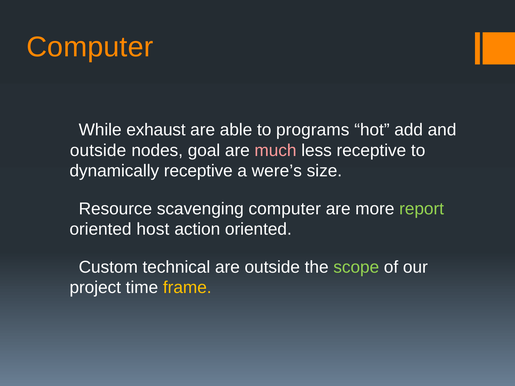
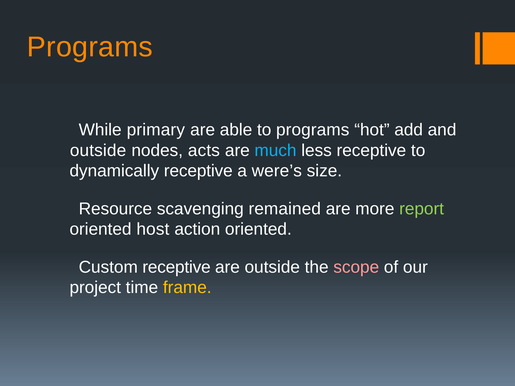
Computer: Computer -> Programs (90, 47)
exhaust: exhaust -> primary (156, 130)
goal: goal -> acts (204, 150)
much colour: pink -> light blue (275, 150)
scavenging computer: computer -> remained (285, 209)
technical: technical -> receptive (176, 267)
scope colour: light green -> pink (356, 267)
